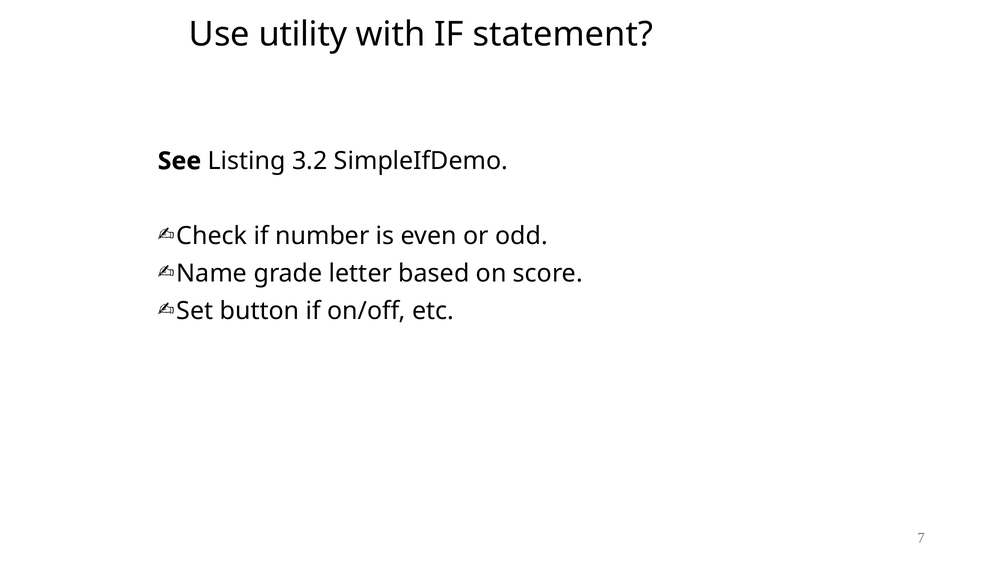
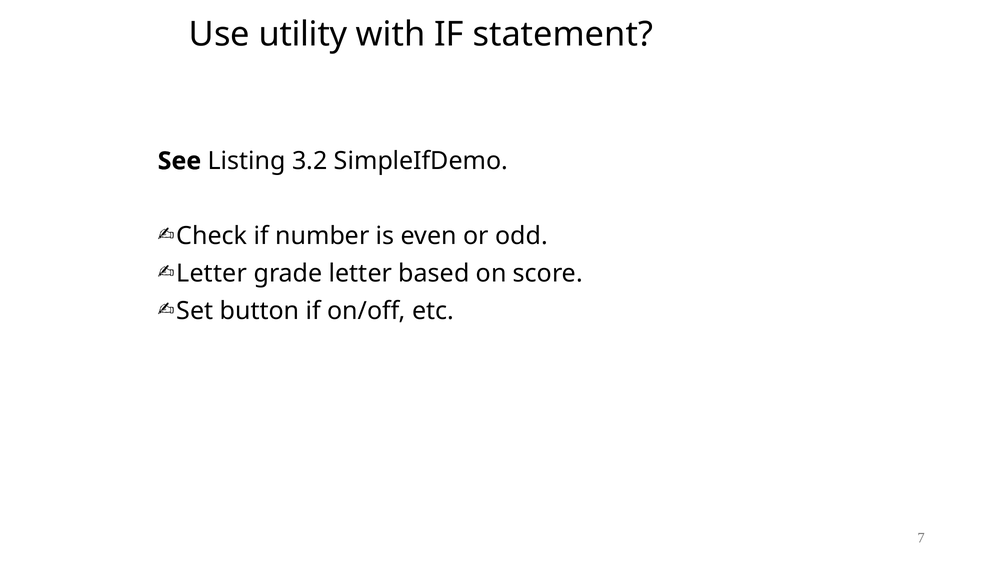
Name: Name -> Letter (212, 273)
